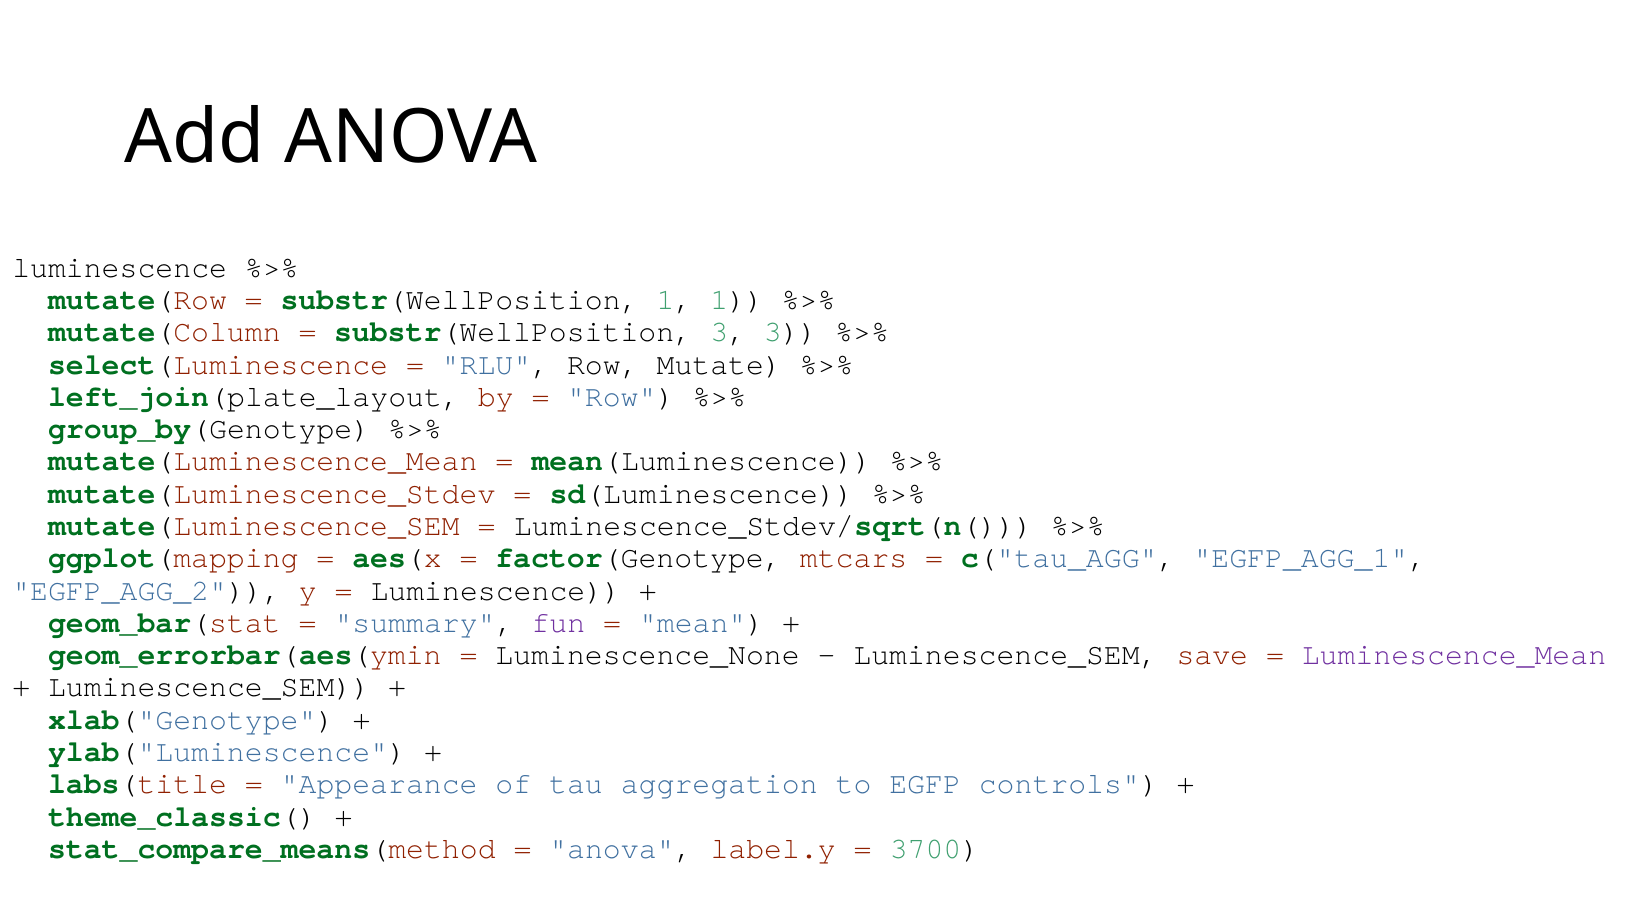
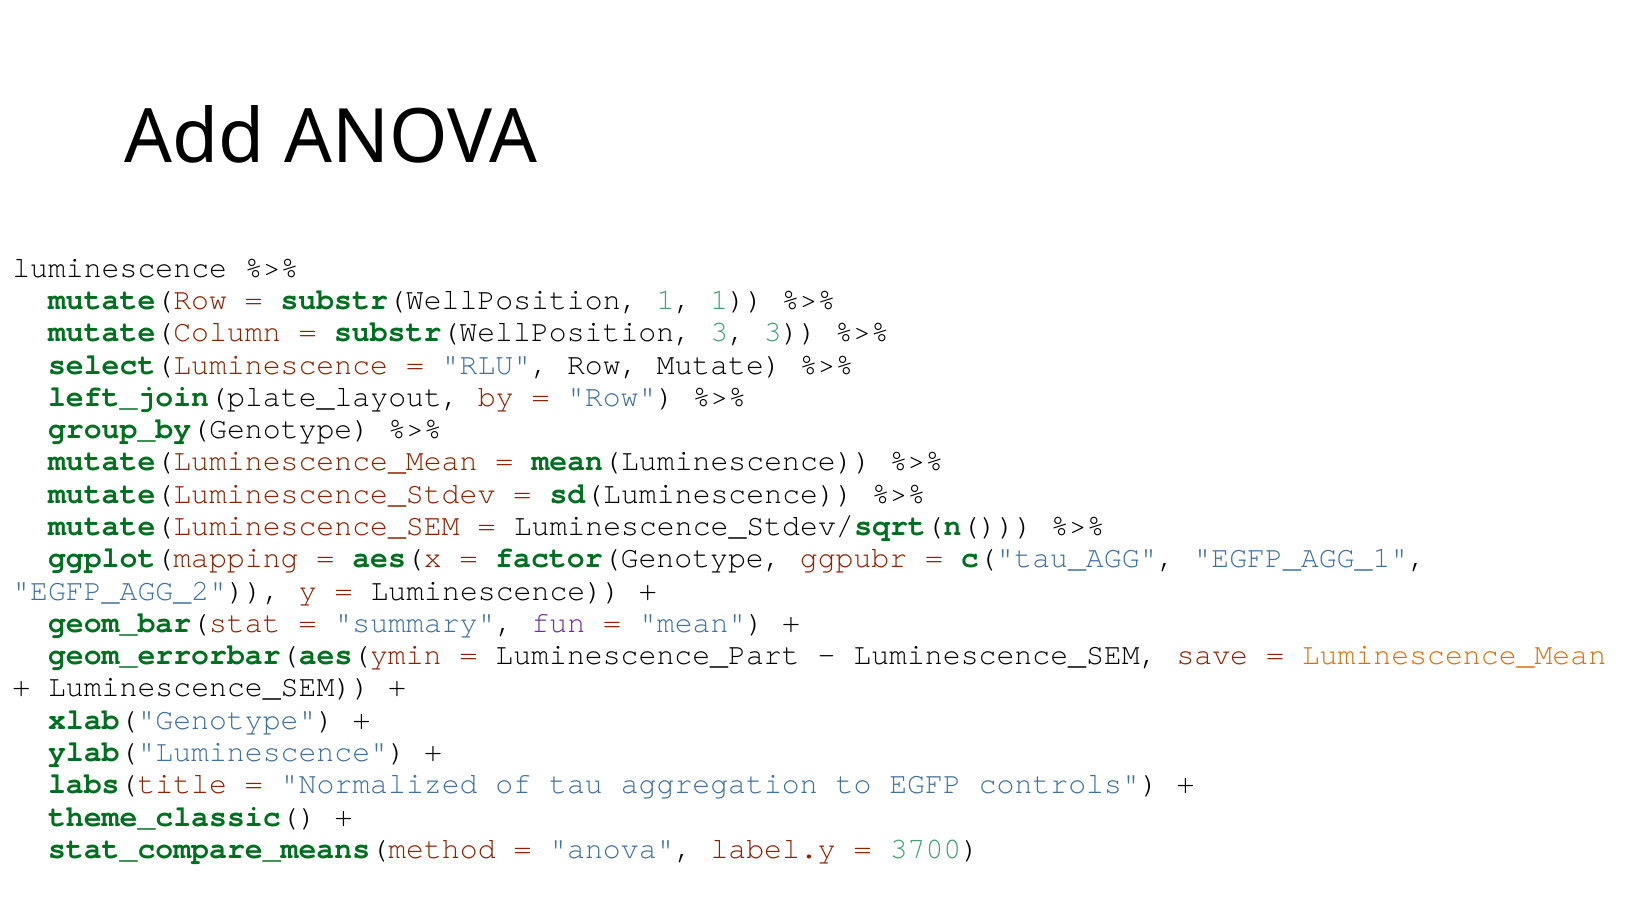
mtcars: mtcars -> ggpubr (854, 558)
Luminescence_None: Luminescence_None -> Luminescence_Part (648, 655)
Luminescence_Mean colour: purple -> orange (1454, 655)
Appearance: Appearance -> Normalized (379, 784)
